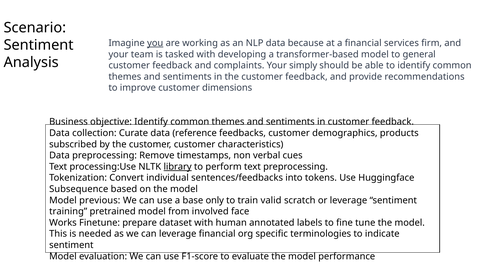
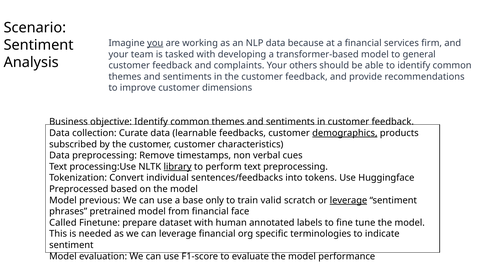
simply: simply -> others (303, 65)
reference: reference -> learnable (195, 133)
demographics underline: none -> present (345, 133)
Subsequence: Subsequence -> Preprocessed (79, 189)
leverage underline: none -> present (349, 200)
training: training -> phrases (68, 211)
from involved: involved -> financial (210, 211)
Works: Works -> Called (63, 222)
